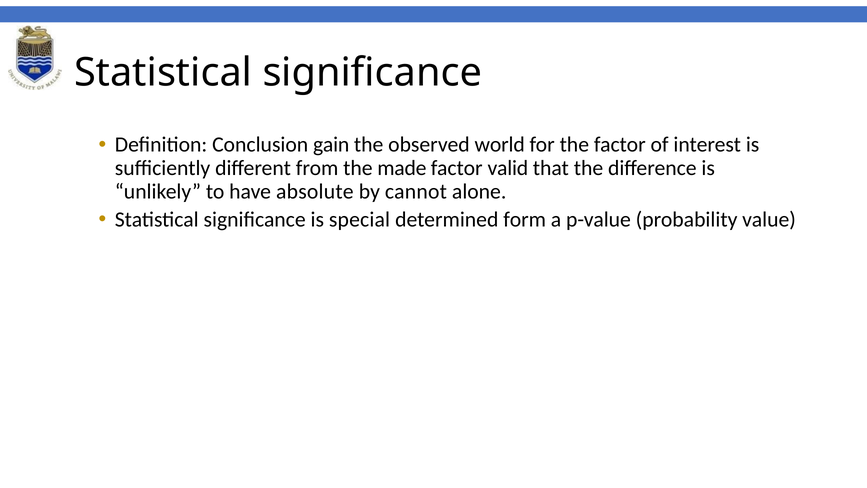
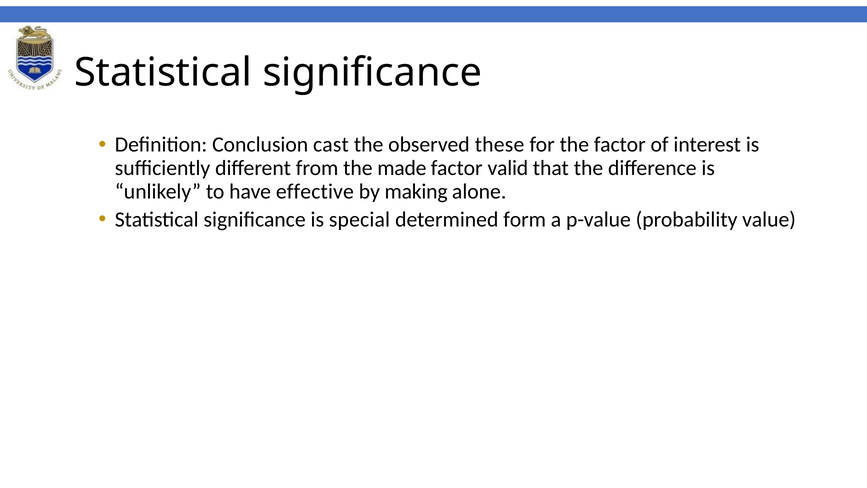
gain: gain -> cast (331, 145)
world: world -> these (500, 145)
absolute: absolute -> effective (315, 191)
cannot: cannot -> making (416, 191)
